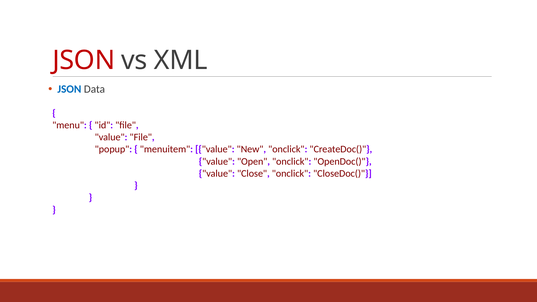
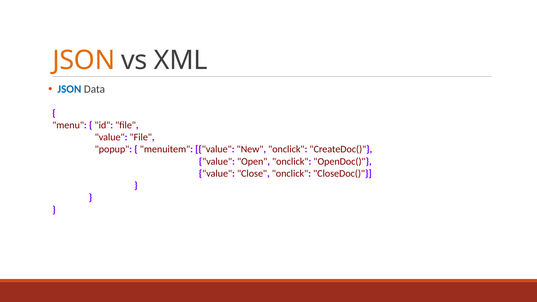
JSON colour: red -> orange (84, 60)
